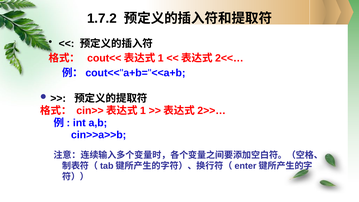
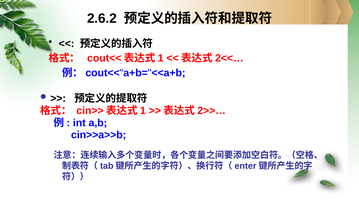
1.7.2: 1.7.2 -> 2.6.2 (102, 18)
